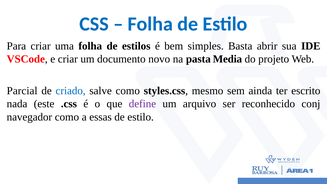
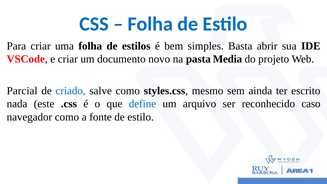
define colour: purple -> blue (142, 104)
conj: conj -> caso (311, 104)
essas: essas -> fonte (101, 117)
